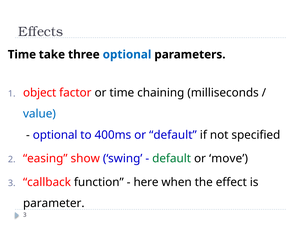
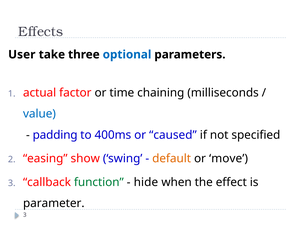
Time: Time -> User (22, 54)
object: object -> actual (40, 93)
optional: optional -> padding (55, 135)
or default: default -> caused (173, 135)
default colour: green -> orange (172, 158)
function colour: black -> green (99, 182)
here: here -> hide (146, 182)
